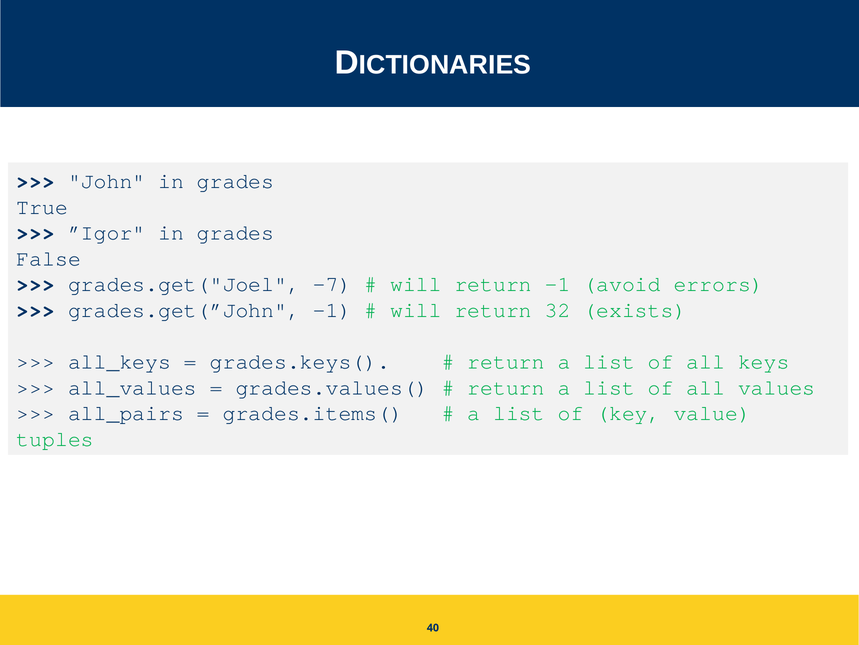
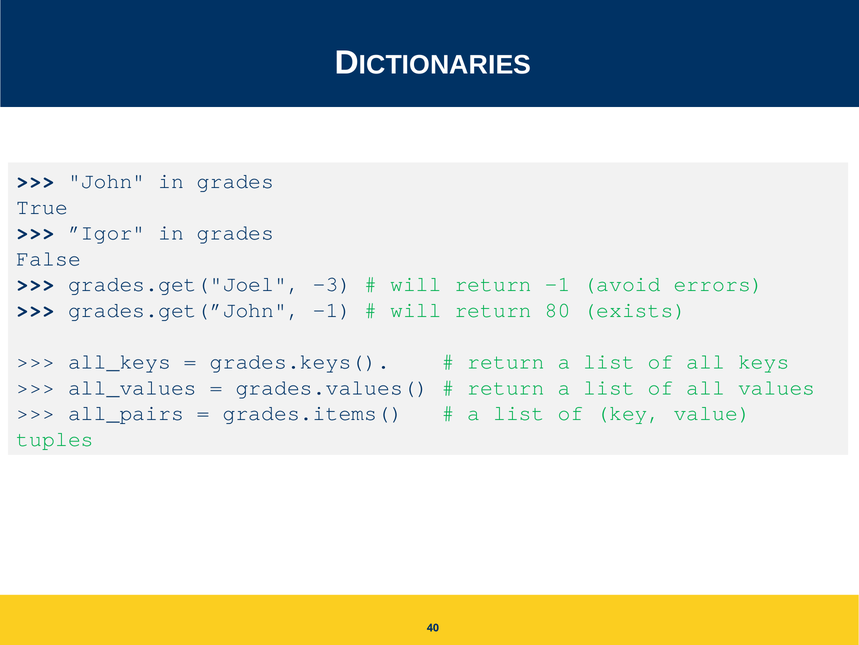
-7: -7 -> -3 (332, 284)
32: 32 -> 80 (558, 310)
